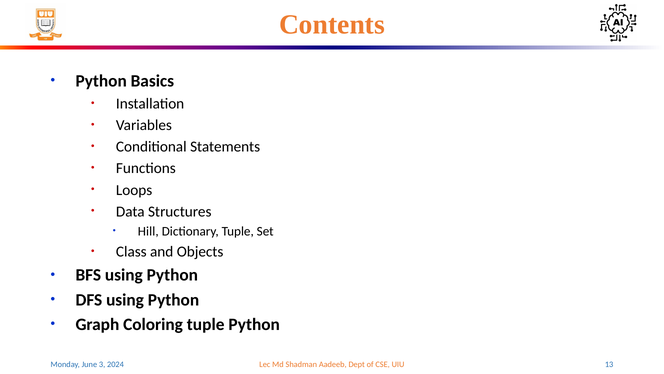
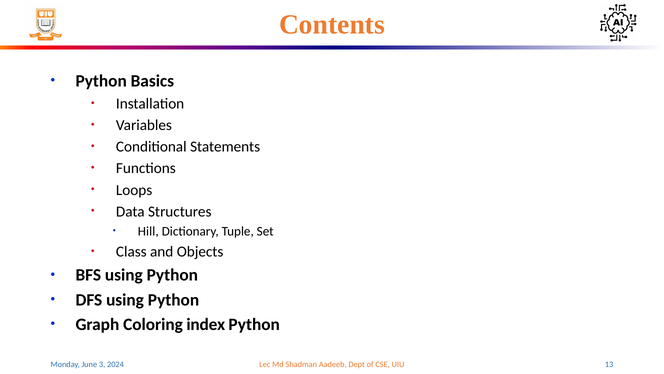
Coloring tuple: tuple -> index (206, 324)
